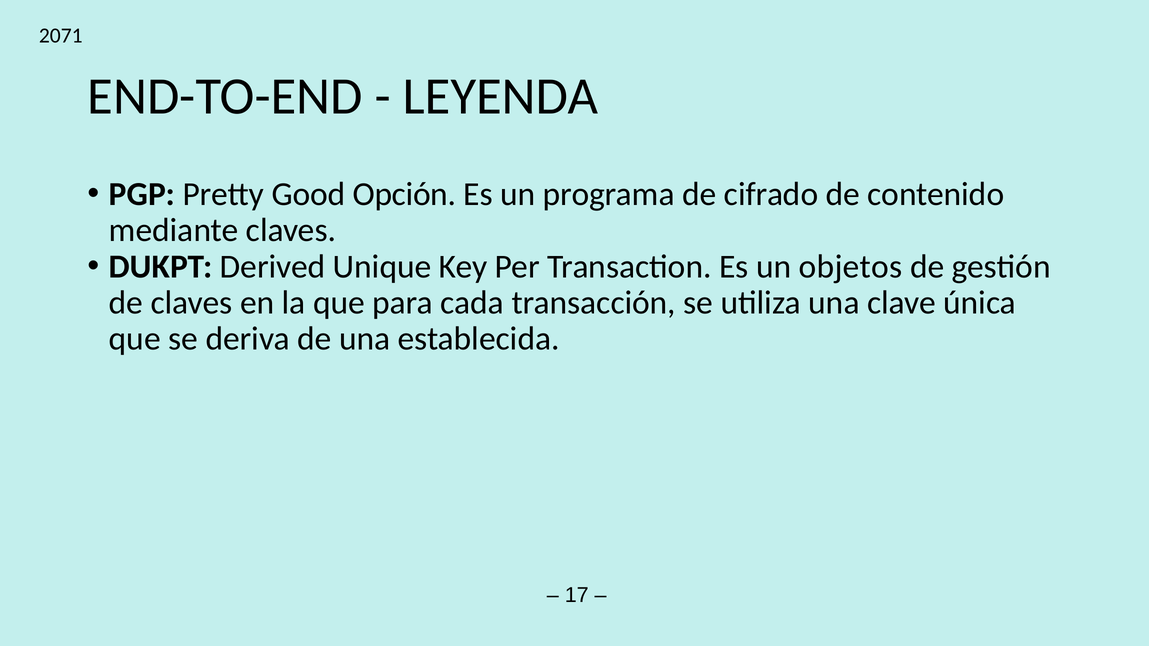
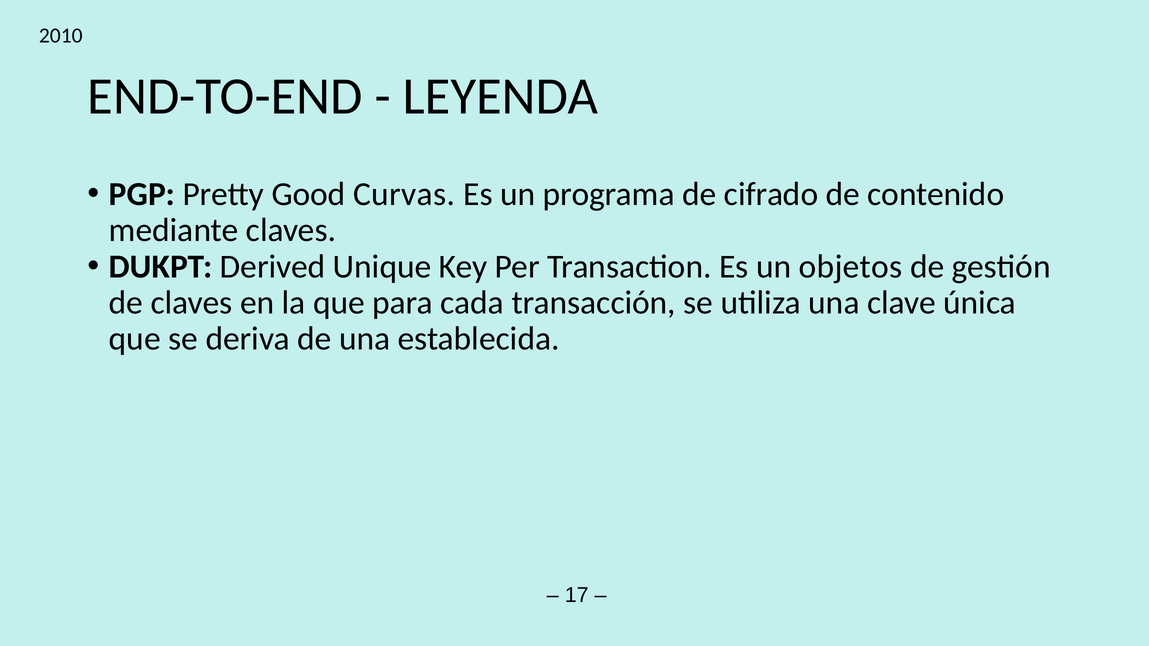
2071: 2071 -> 2010 (61, 36)
Opción: Opción -> Curvas (404, 194)
